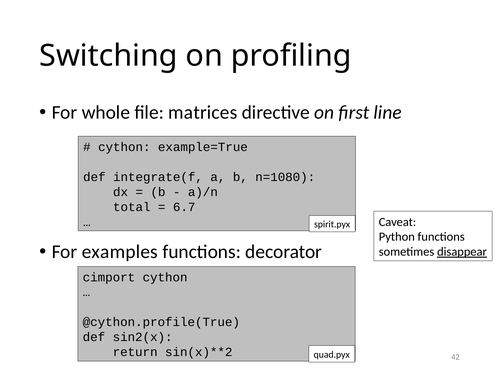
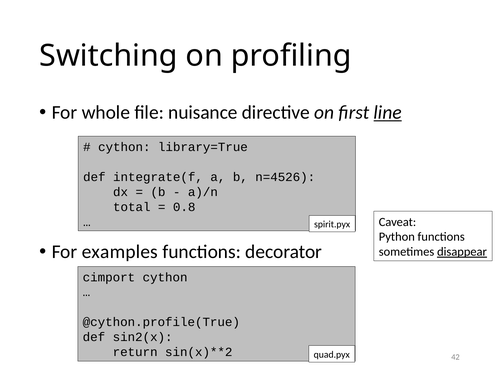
matrices: matrices -> nuisance (203, 112)
line underline: none -> present (388, 112)
example=True: example=True -> library=True (203, 147)
n=1080: n=1080 -> n=4526 (285, 177)
6.7: 6.7 -> 0.8 (184, 207)
